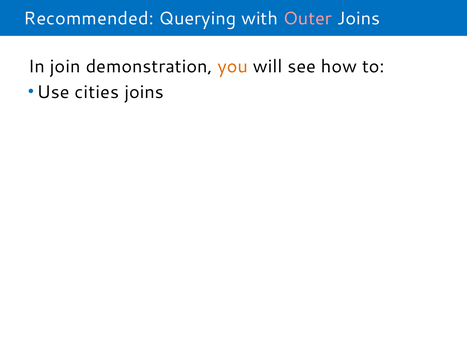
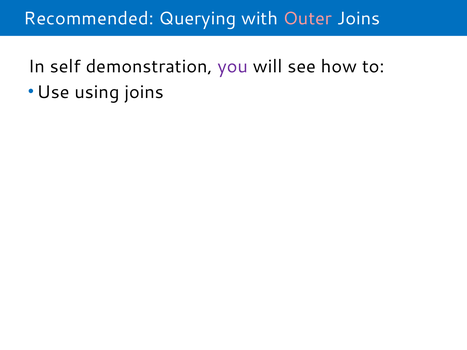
join: join -> self (65, 67)
you colour: orange -> purple (233, 67)
cities: cities -> using (97, 92)
